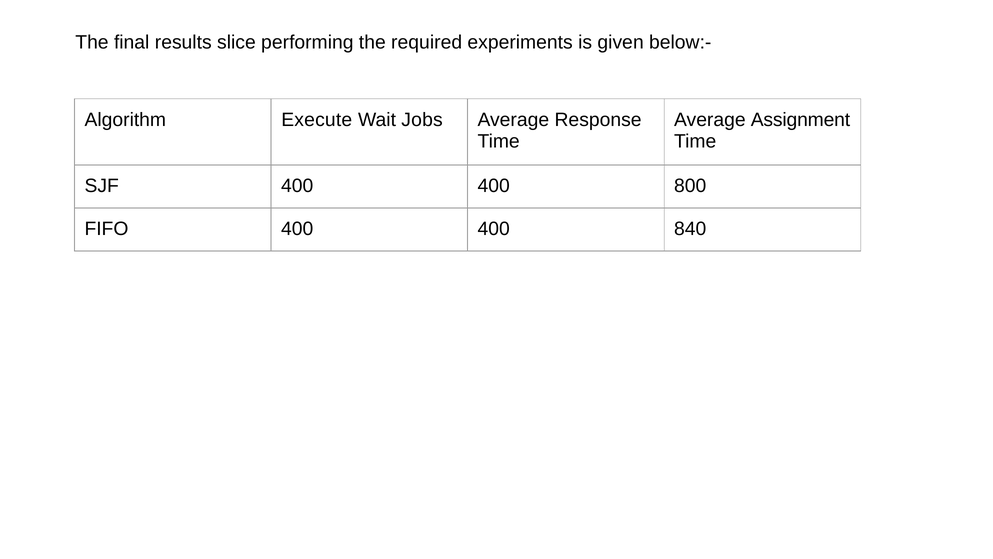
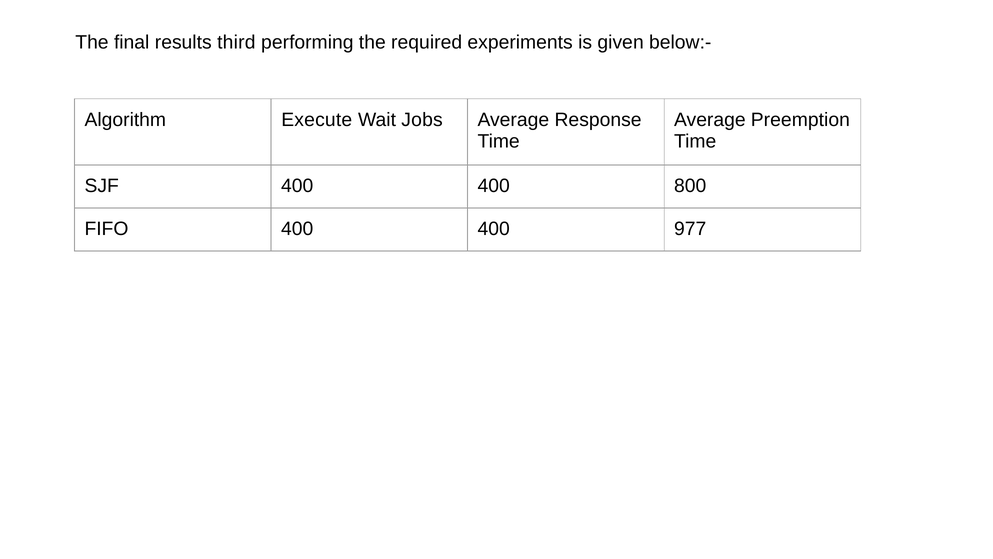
slice: slice -> third (236, 42)
Assignment: Assignment -> Preemption (800, 120)
840: 840 -> 977 (690, 229)
